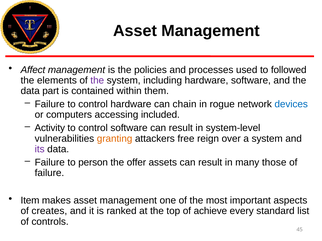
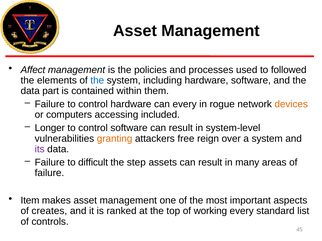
the colour: purple -> blue (97, 81)
can chain: chain -> every (185, 104)
devices colour: blue -> orange (291, 104)
Activity: Activity -> Longer (50, 128)
person: person -> difficult (93, 163)
offer: offer -> step (136, 163)
those: those -> areas (274, 163)
achieve: achieve -> working (210, 211)
